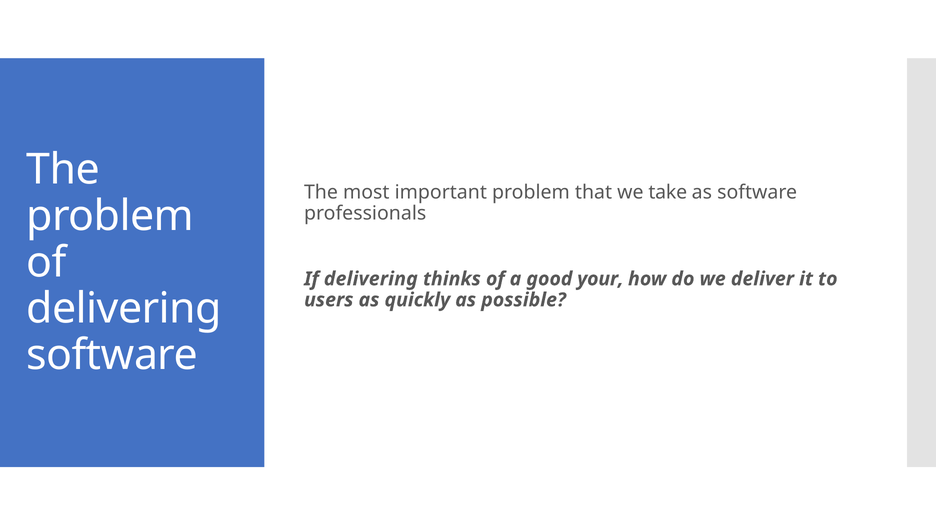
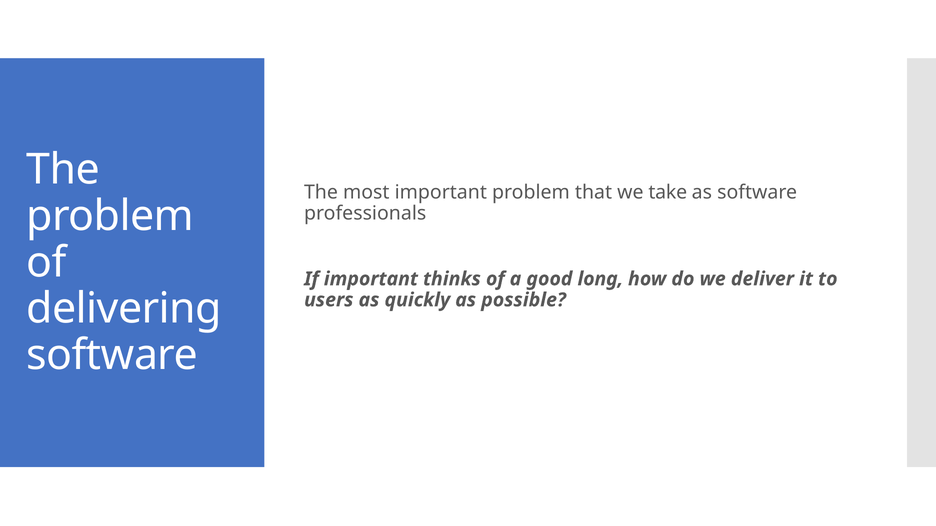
If delivering: delivering -> important (371, 279)
your: your -> long (600, 279)
